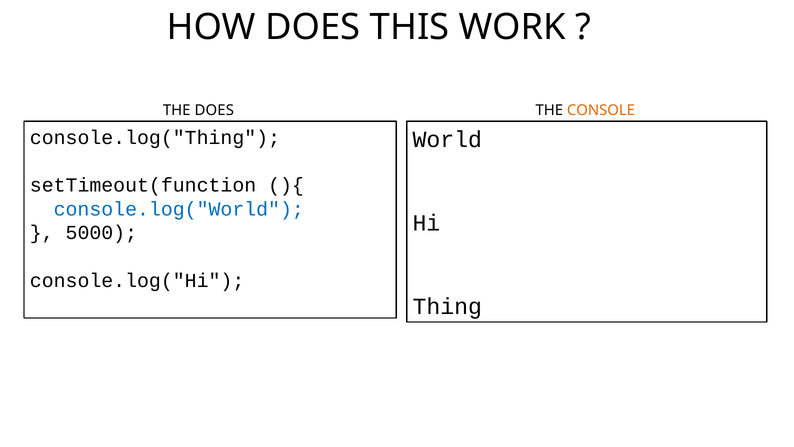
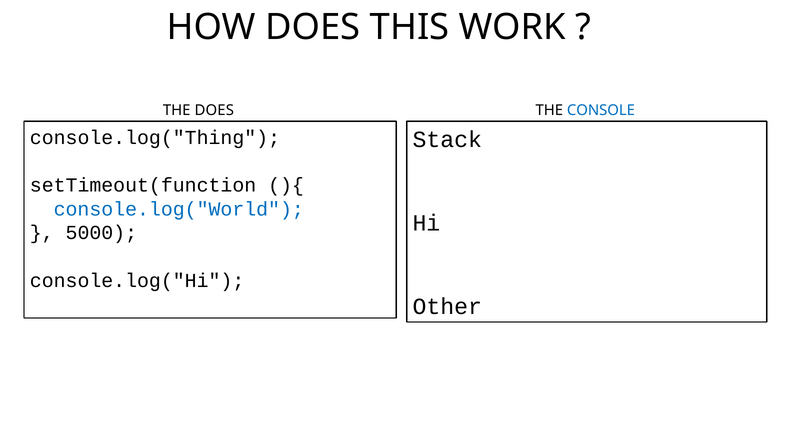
CONSOLE colour: orange -> blue (601, 110)
World: World -> Stack (447, 140)
Thing: Thing -> Other (447, 306)
